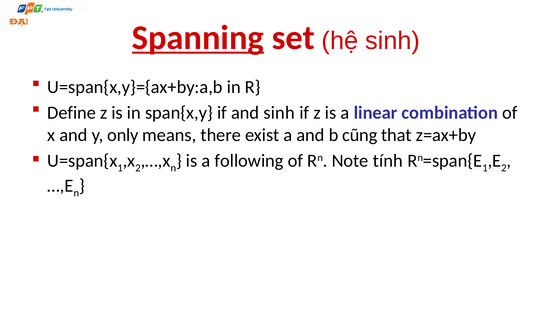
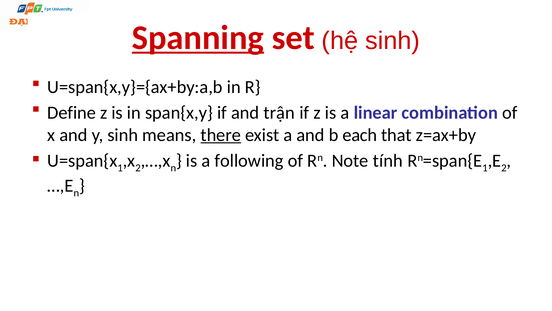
and sinh: sinh -> trận (279, 113)
y only: only -> sinh (123, 135)
there underline: none -> present (221, 135)
cũng: cũng -> each (360, 135)
